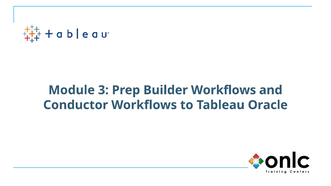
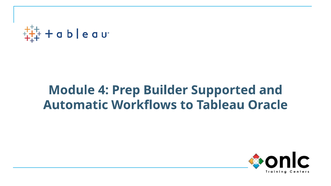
3: 3 -> 4 (103, 90)
Builder Workflows: Workflows -> Supported (223, 90)
Conductor: Conductor -> Automatic (76, 105)
